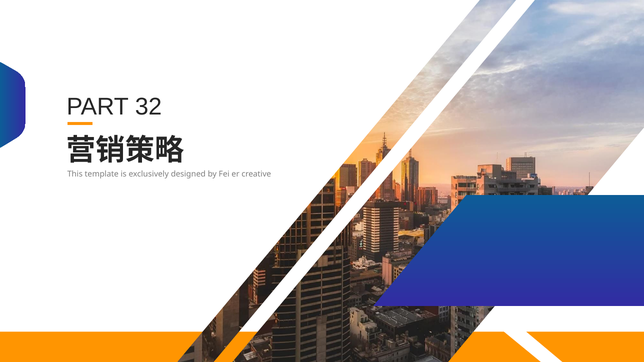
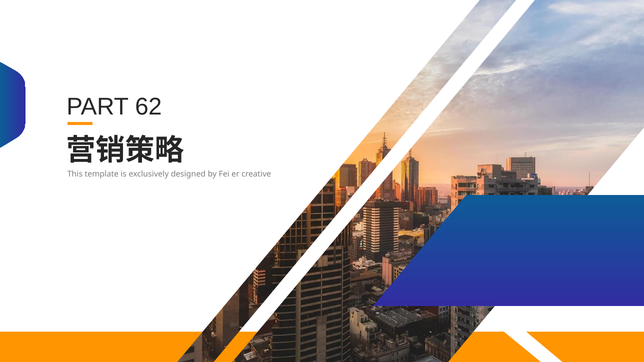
32: 32 -> 62 (148, 107)
